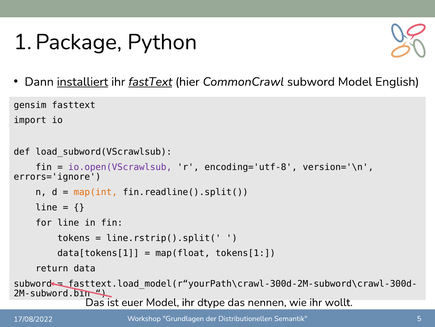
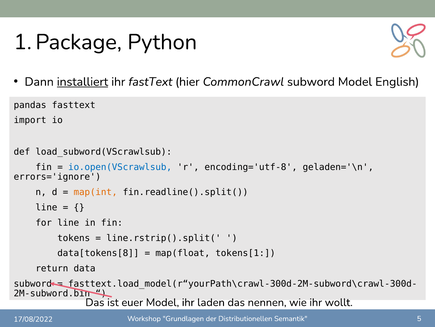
fastText underline: present -> none (150, 82)
gensim: gensim -> pandas (30, 105)
io.open(VScrawlsub colour: purple -> blue (120, 167)
version='\n: version='\n -> geladen='\n (338, 167)
data[tokens[1: data[tokens[1 -> data[tokens[8 (98, 253)
dtype: dtype -> laden (211, 302)
